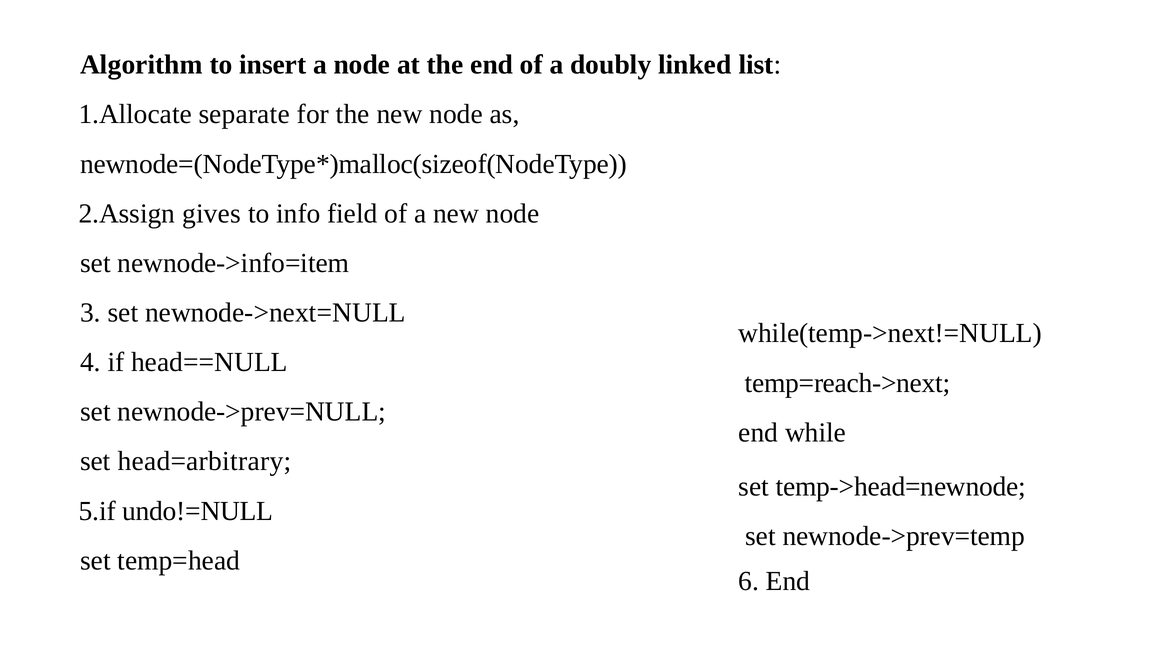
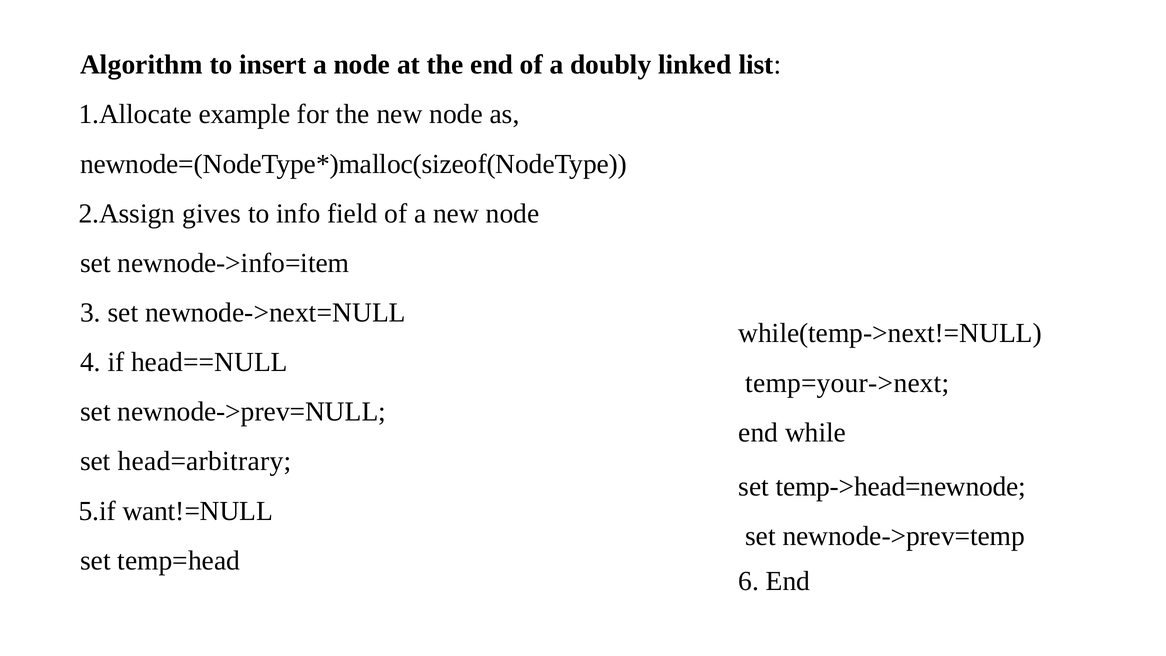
separate: separate -> example (244, 114)
temp=reach->next: temp=reach->next -> temp=your->next (847, 383)
undo!=NULL: undo!=NULL -> want!=NULL (198, 511)
